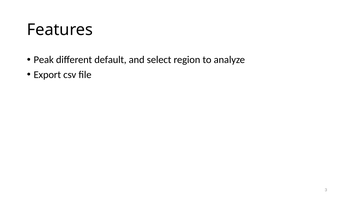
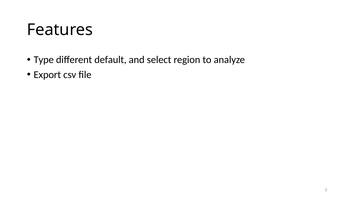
Peak: Peak -> Type (44, 60)
